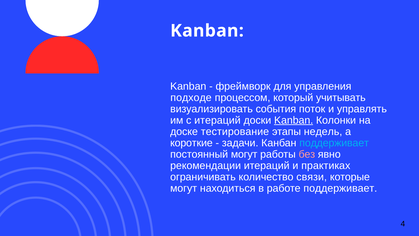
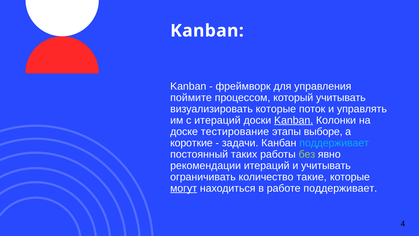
подходе: подходе -> поймите (191, 97)
визуализировать события: события -> которые (276, 109)
недель: недель -> выборе (323, 131)
постоянный могут: могут -> таких (244, 154)
без colour: pink -> light green (307, 154)
и практиках: практиках -> учитывать (326, 165)
связи: связи -> такие (312, 177)
могут underline: none -> present (184, 188)
